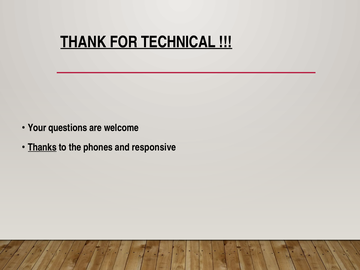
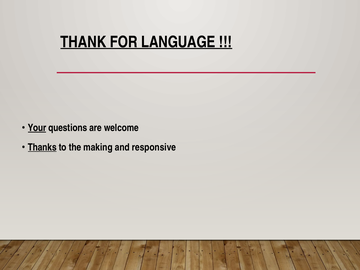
TECHNICAL: TECHNICAL -> LANGUAGE (178, 42)
Your underline: none -> present (37, 128)
phones: phones -> making (98, 147)
